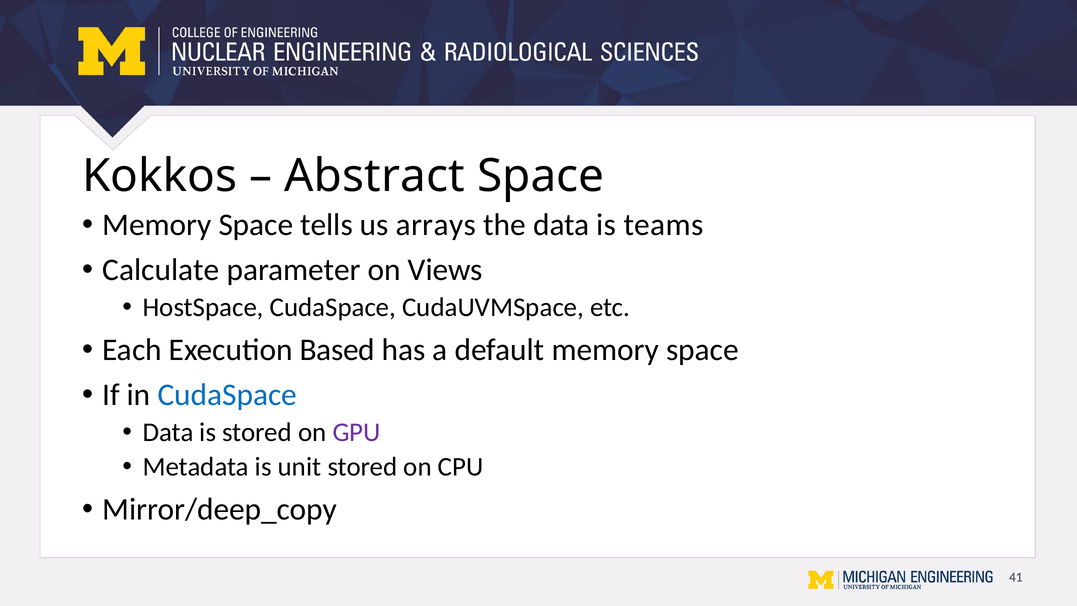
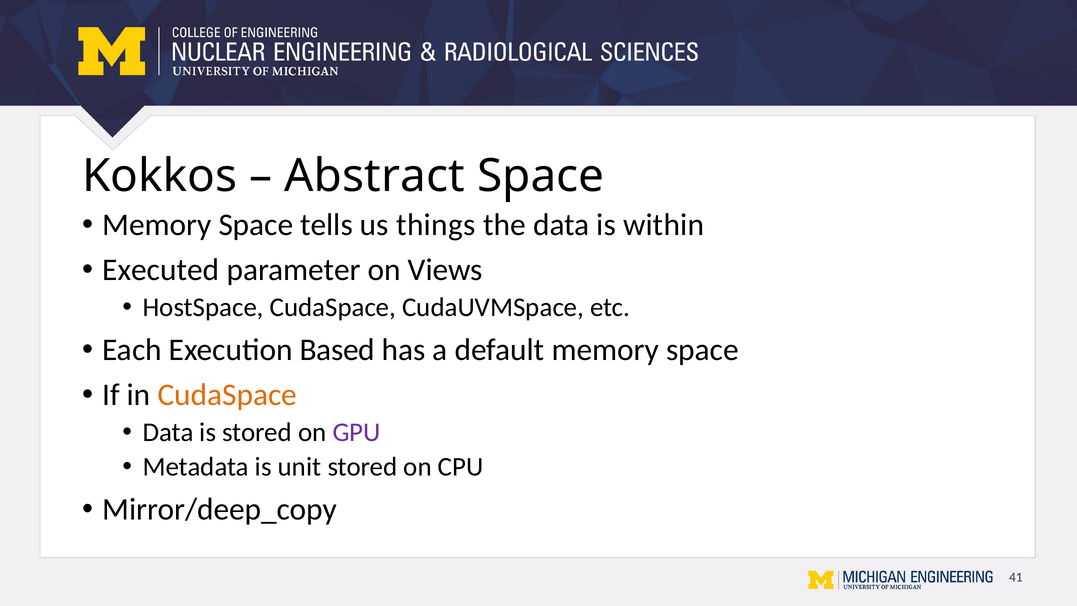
arrays: arrays -> things (436, 225)
teams: teams -> within (664, 225)
Calculate: Calculate -> Executed (161, 270)
CudaSpace colour: blue -> orange (227, 395)
